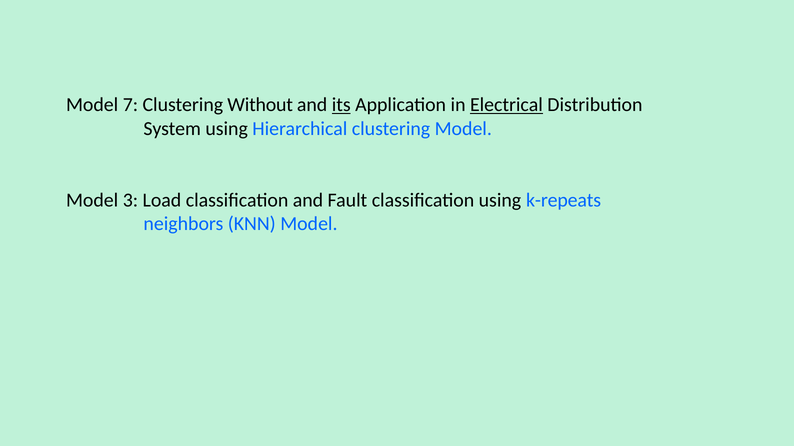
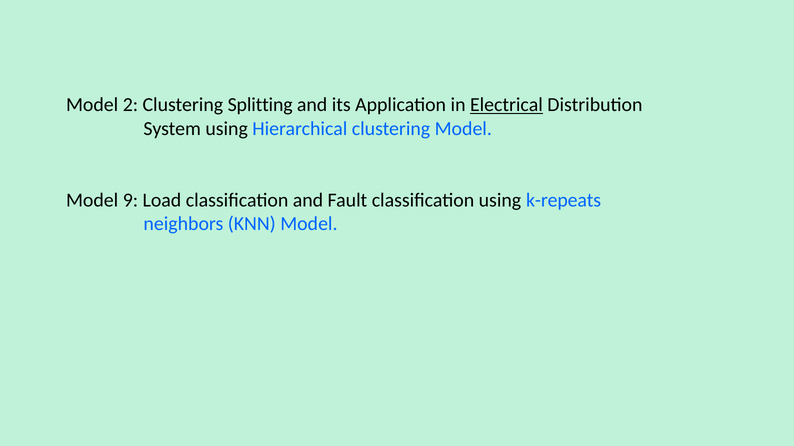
7: 7 -> 2 (130, 105)
Without: Without -> Splitting (260, 105)
its underline: present -> none (341, 105)
3: 3 -> 9 (130, 200)
